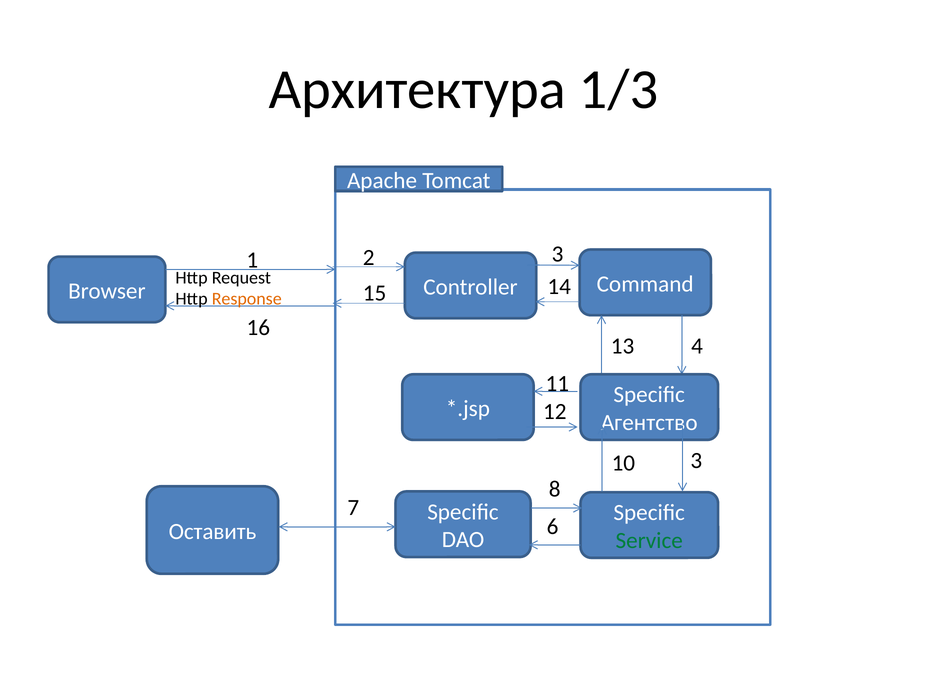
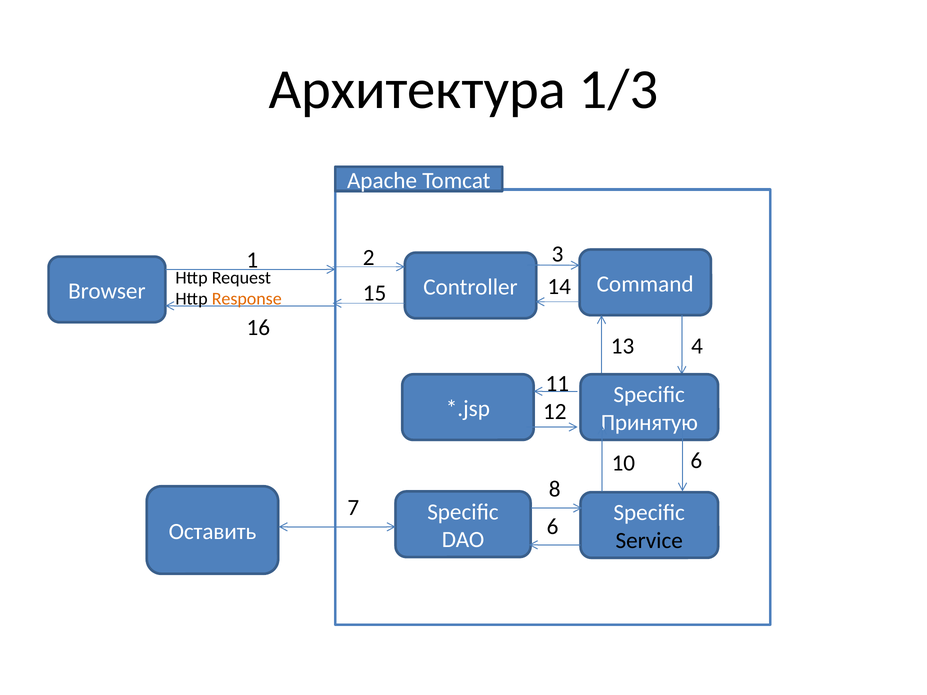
Агентство: Агентство -> Принятую (649, 423)
10 3: 3 -> 6 (696, 461)
Service colour: green -> black (649, 541)
